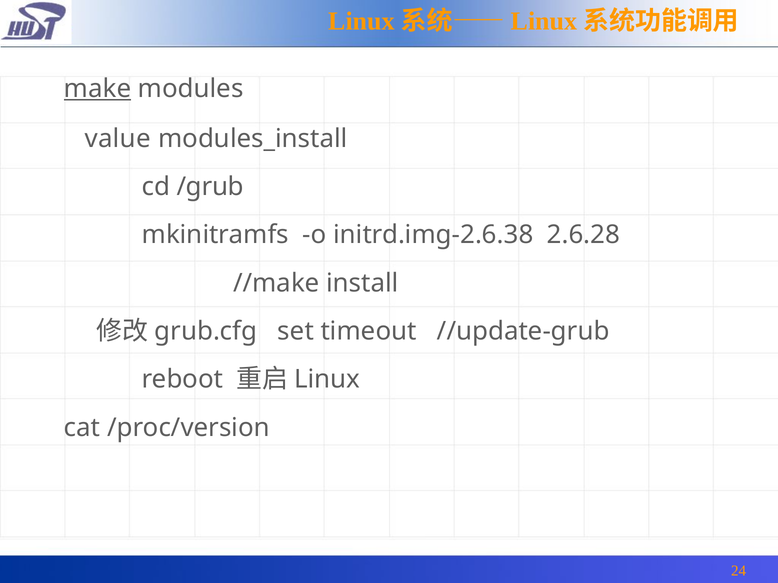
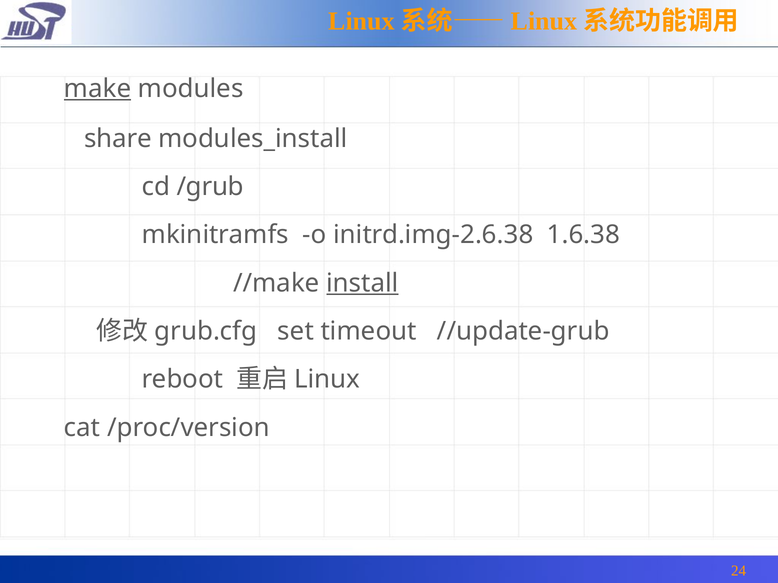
value: value -> share (118, 139)
2.6.28: 2.6.28 -> 1.6.38 (583, 235)
install underline: none -> present (362, 283)
